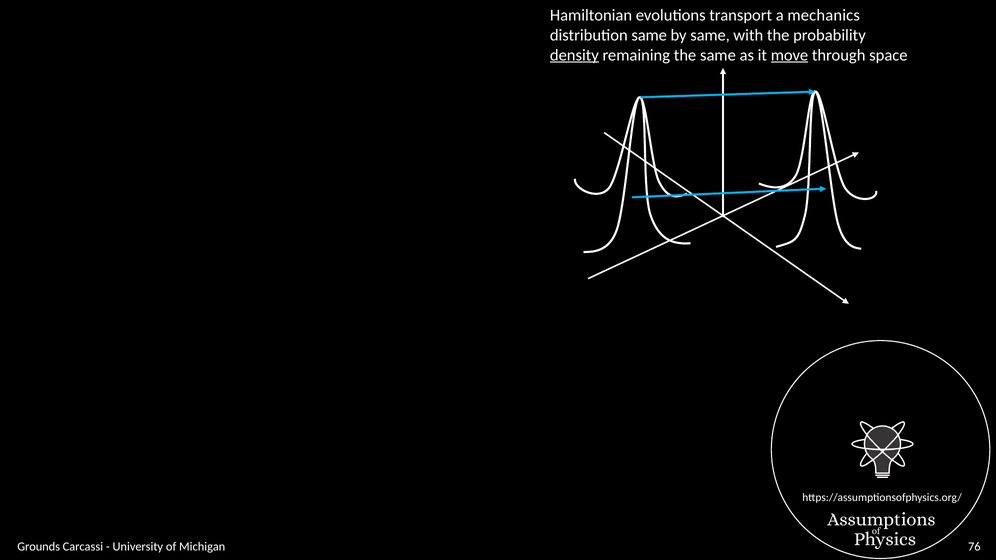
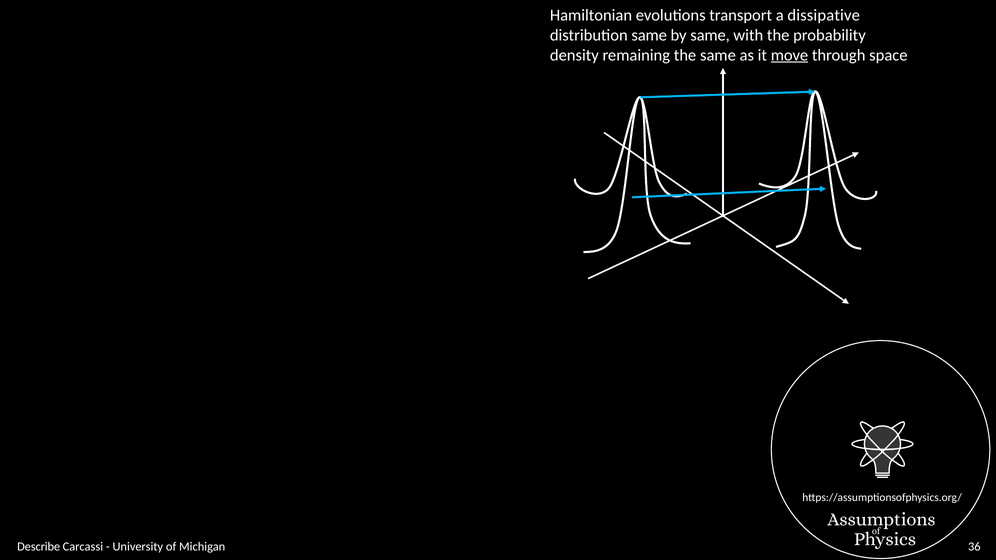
mechanics: mechanics -> dissipative (824, 15)
density underline: present -> none (574, 55)
Grounds: Grounds -> Describe (39, 547)
76: 76 -> 36 (974, 547)
